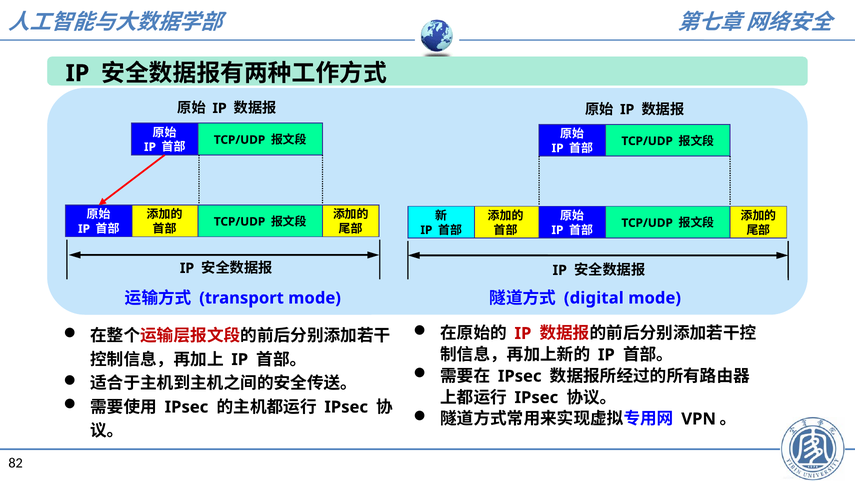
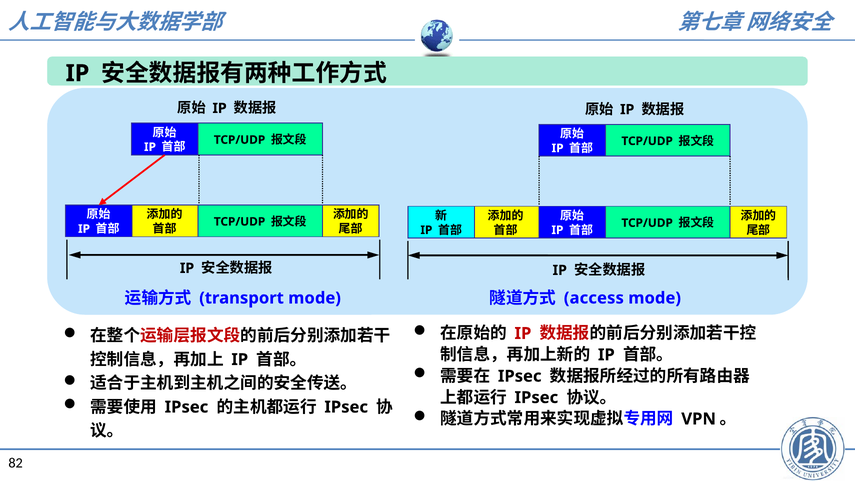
digital: digital -> access (594, 298)
